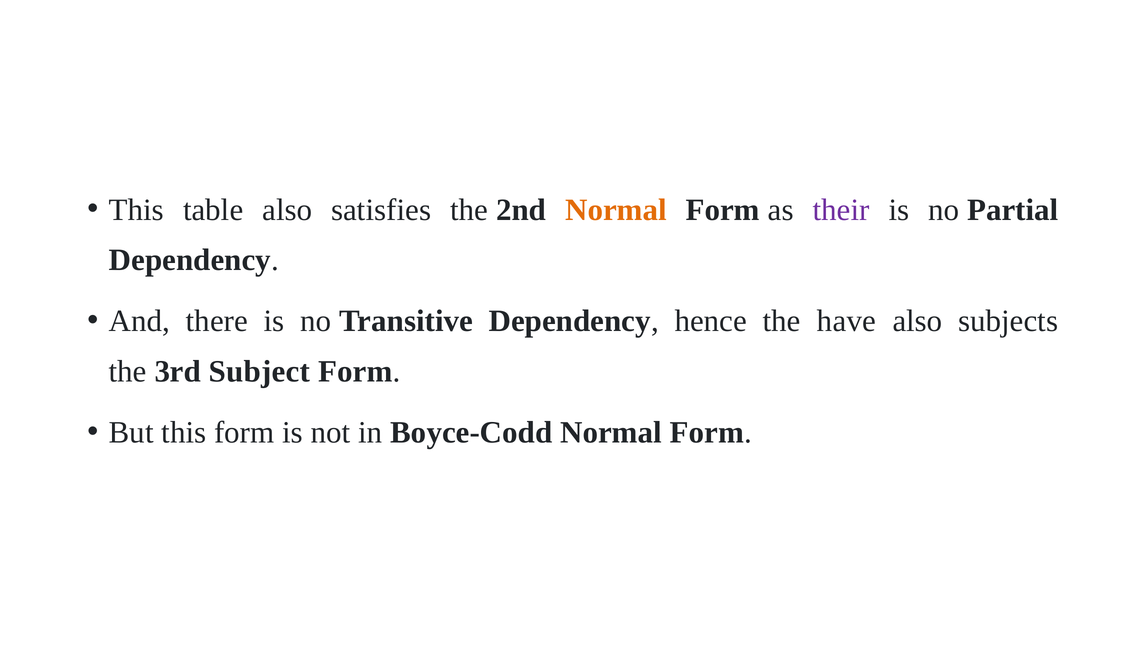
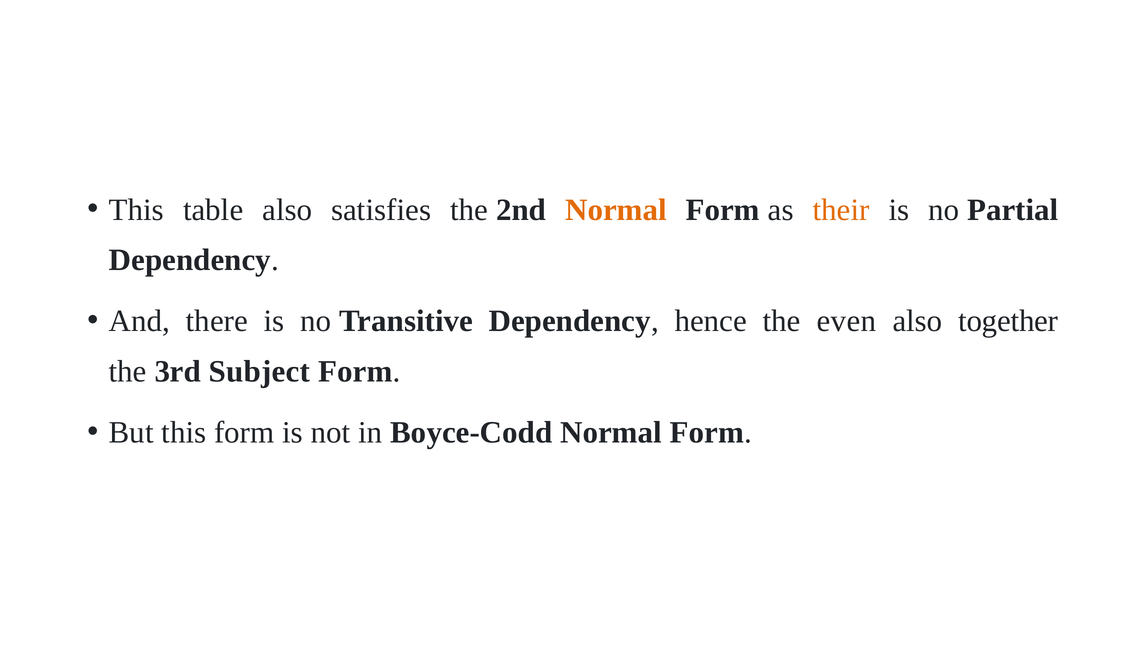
their colour: purple -> orange (841, 210)
have: have -> even (846, 321)
subjects: subjects -> together (1008, 321)
